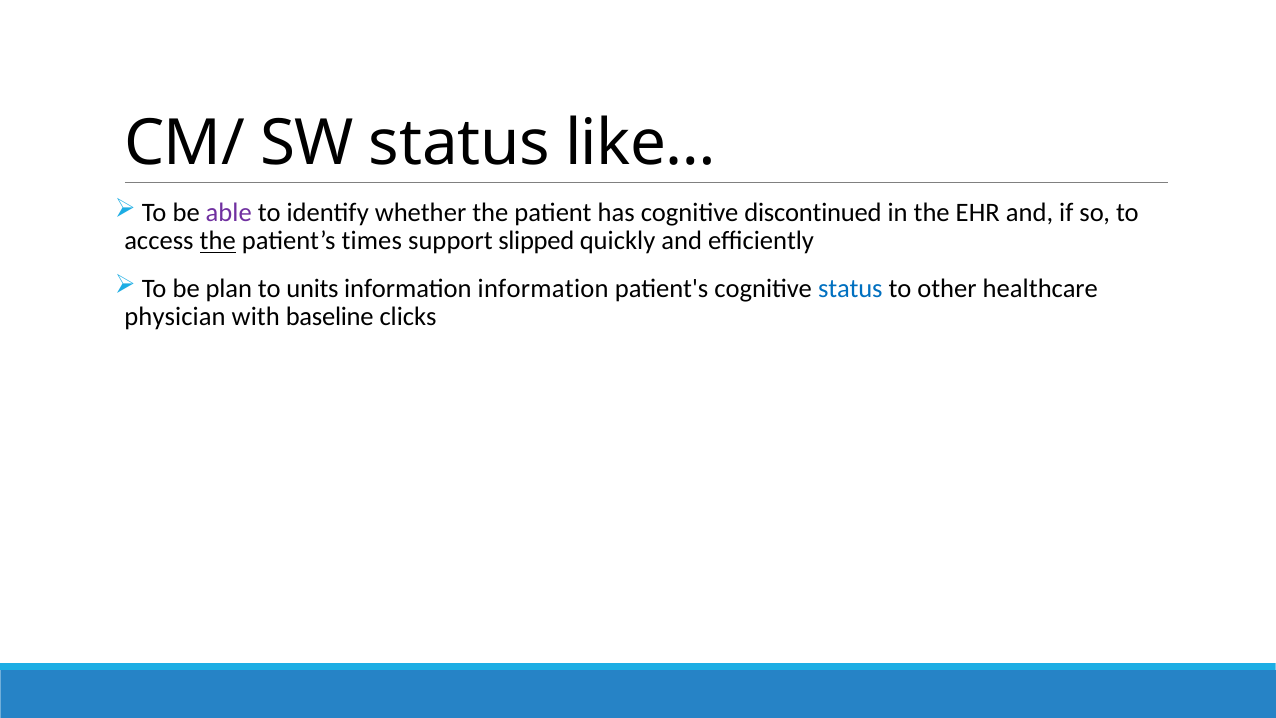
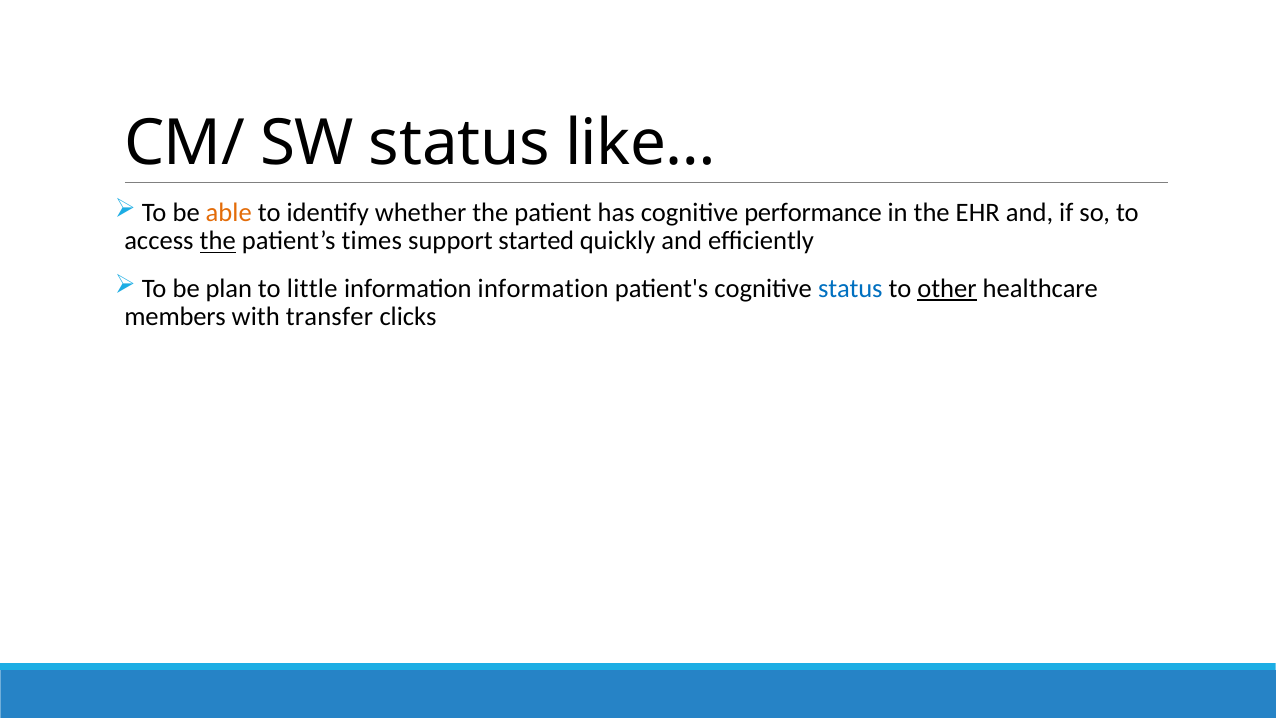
able colour: purple -> orange (229, 212)
discontinued: discontinued -> performance (813, 212)
slipped: slipped -> started (536, 241)
units: units -> little (312, 288)
other underline: none -> present (947, 288)
physician: physician -> members (175, 317)
baseline: baseline -> transfer (329, 317)
